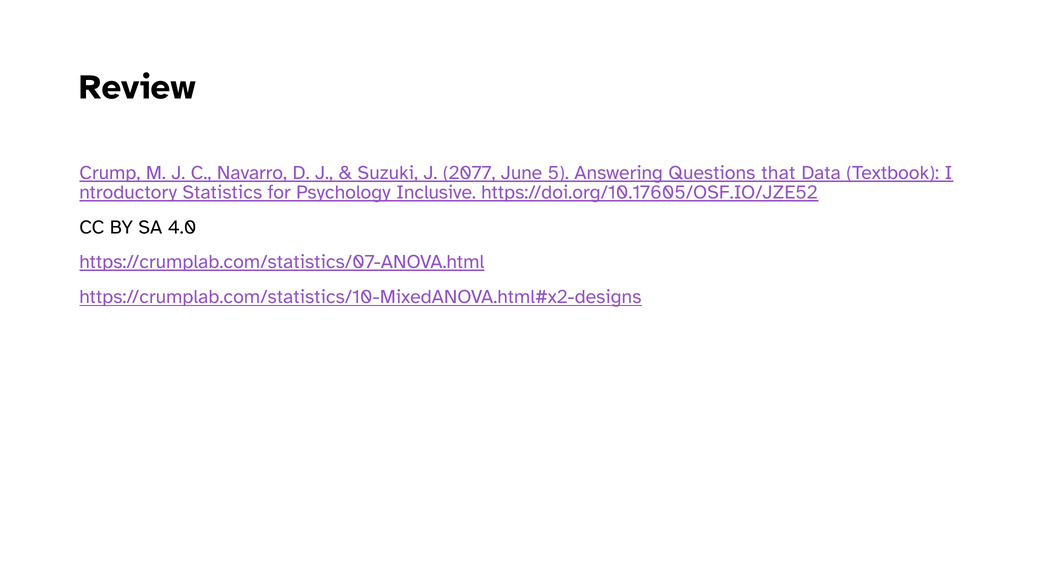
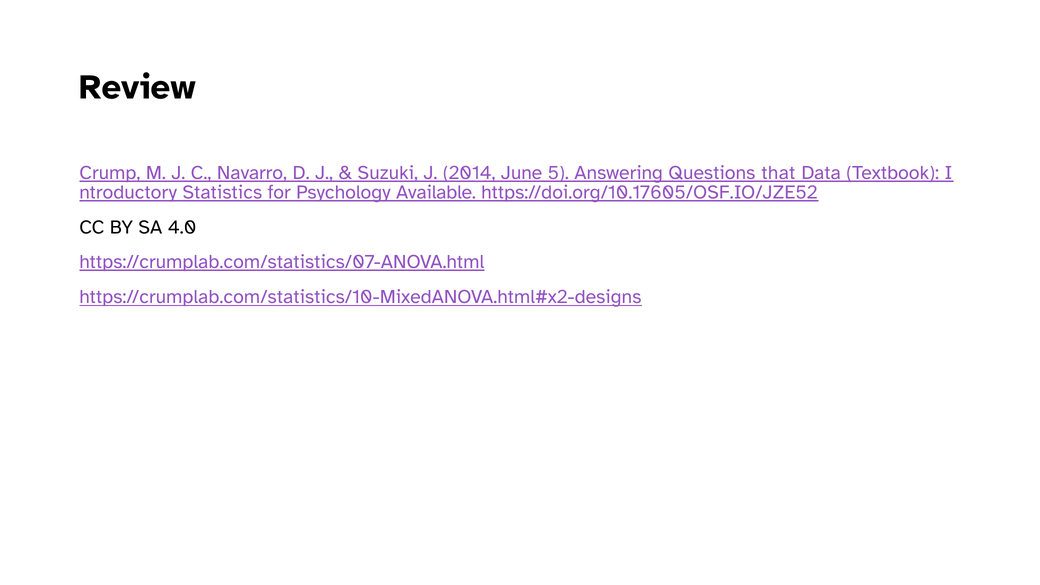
2077: 2077 -> 2014 (469, 173)
Inclusive: Inclusive -> Available (436, 192)
